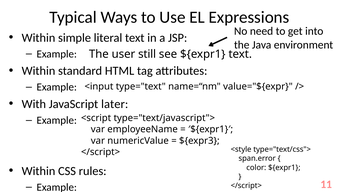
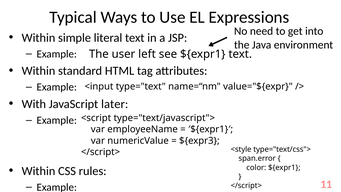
still: still -> left (147, 54)
